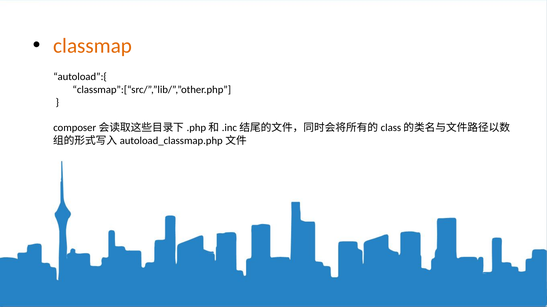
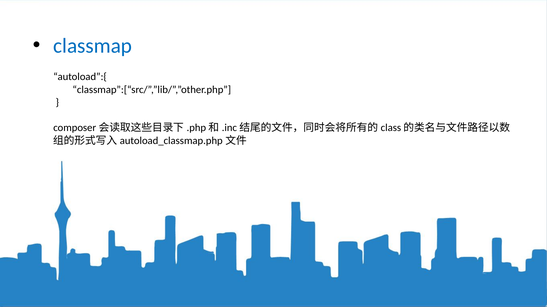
classmap colour: orange -> blue (93, 46)
